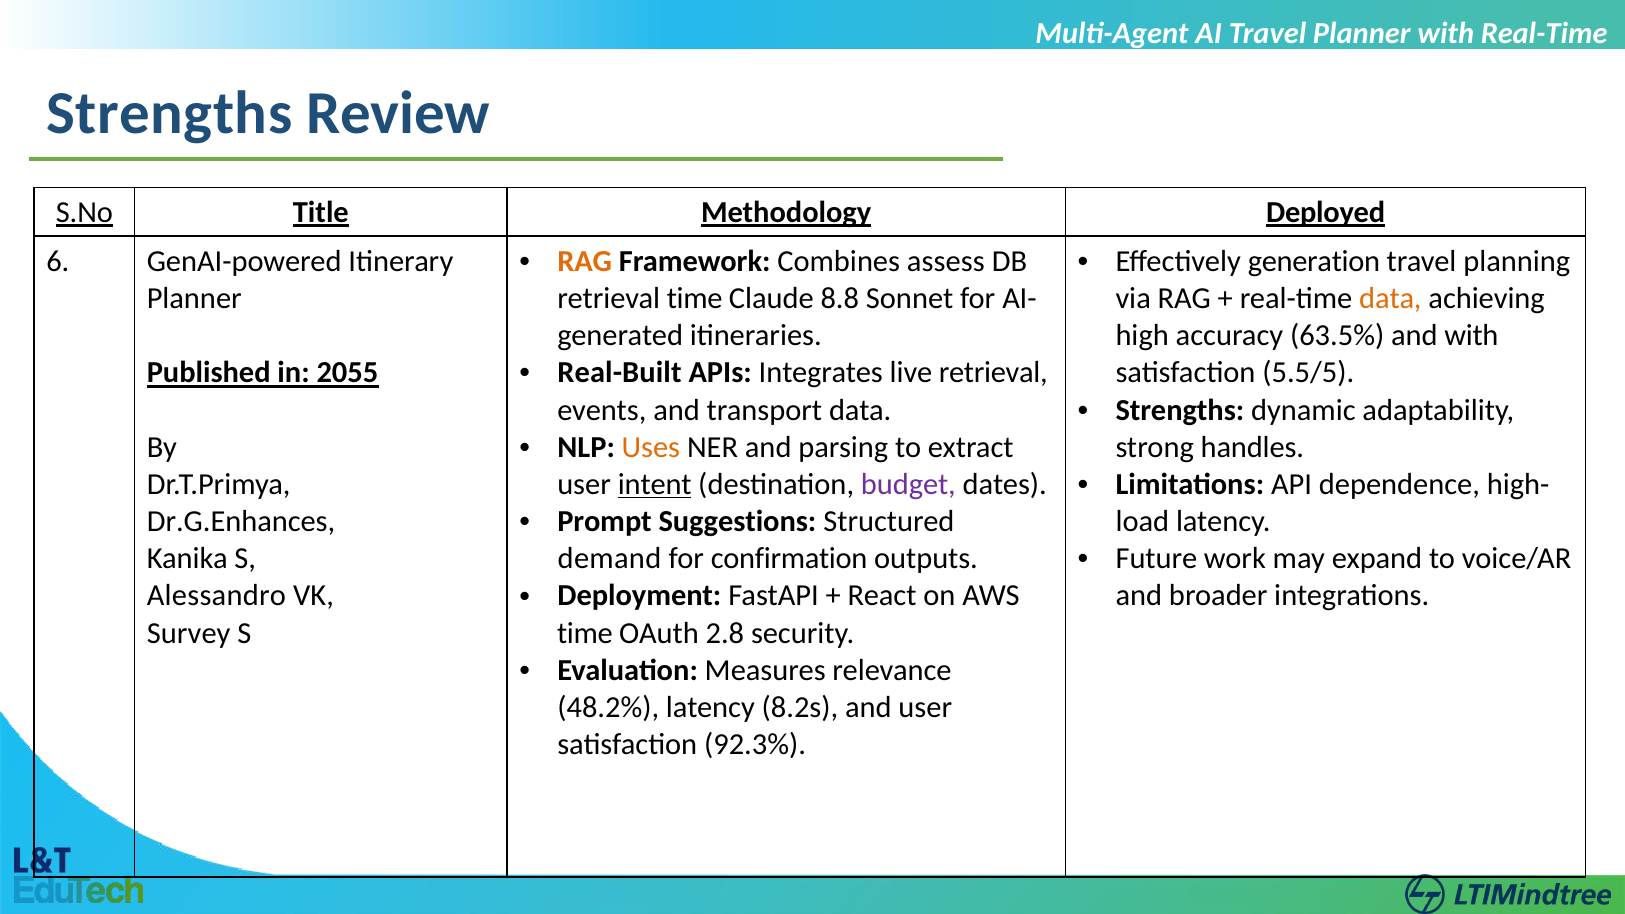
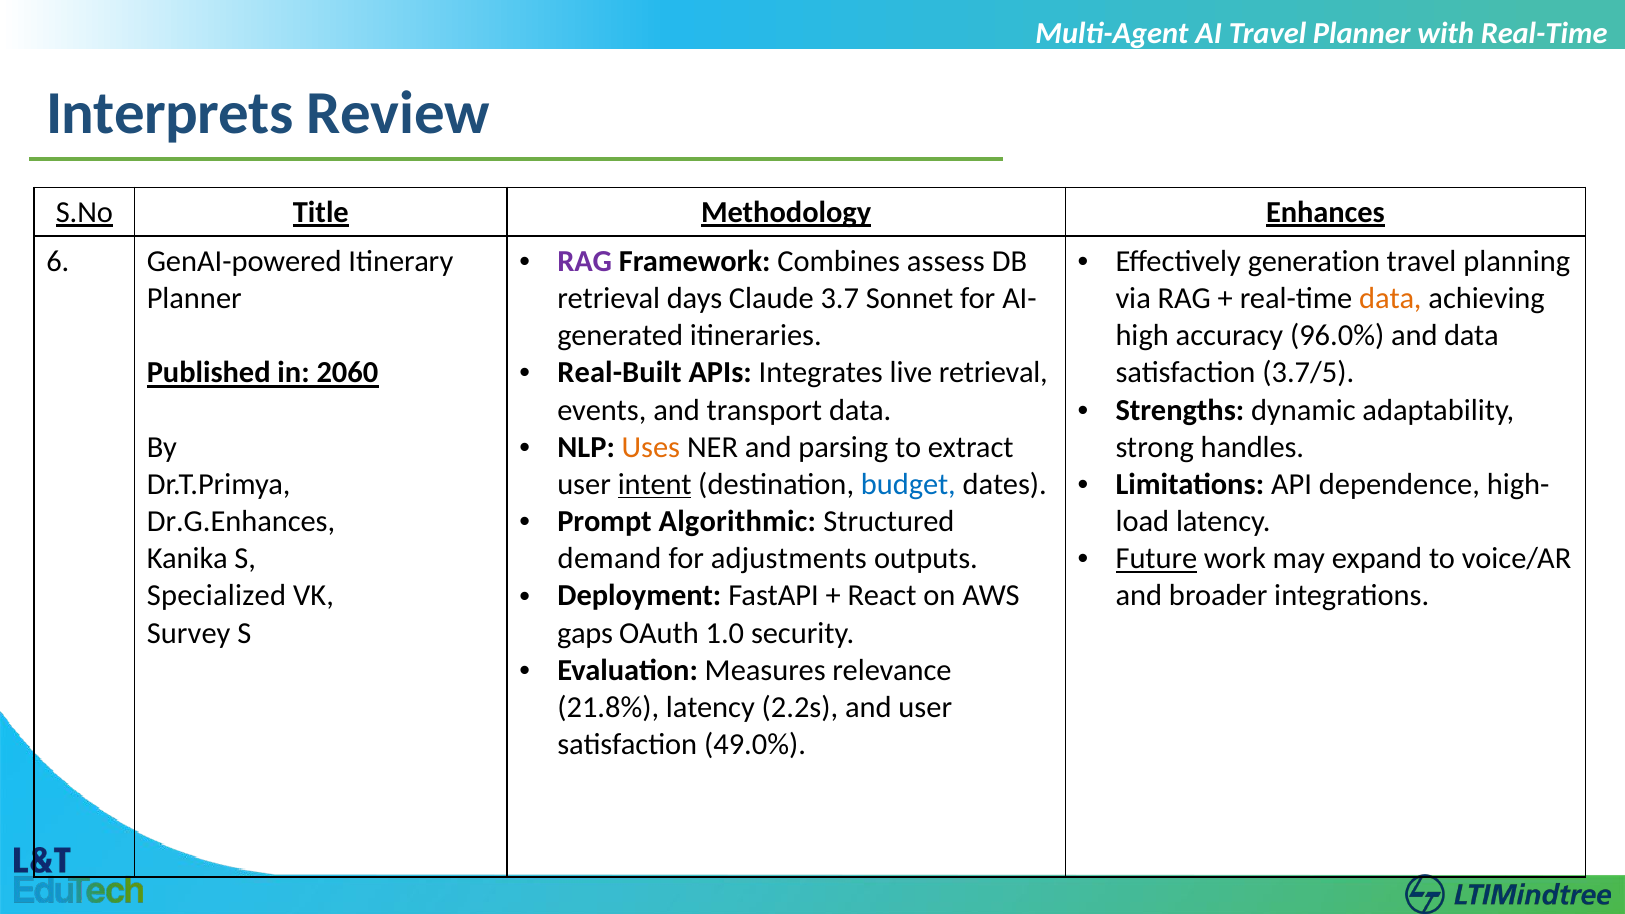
Strengths: Strengths -> Interprets (170, 114)
Deployed: Deployed -> Enhances (1325, 212)
RAG colour: orange -> purple (585, 261)
retrieval time: time -> days (695, 298)
8.8: 8.8 -> 3.7 (840, 298)
63.5%: 63.5% -> 96.0% (1337, 336)
and with: with -> data (1471, 336)
2055: 2055 -> 2060 (347, 373)
5.5/5: 5.5/5 -> 3.7/5 (1308, 373)
budget colour: purple -> blue (908, 484)
Suggestions: Suggestions -> Algorithmic (737, 522)
Future underline: none -> present (1156, 559)
confirmation: confirmation -> adjustments (789, 559)
Alessandro: Alessandro -> Specialized (216, 596)
time: time -> gaps (585, 633)
2.8: 2.8 -> 1.0 (725, 633)
48.2%: 48.2% -> 21.8% (608, 708)
8.2s: 8.2s -> 2.2s (800, 708)
92.3%: 92.3% -> 49.0% (755, 745)
